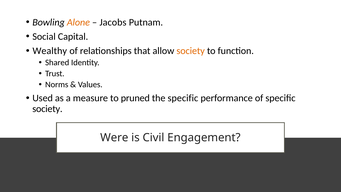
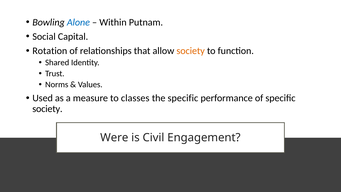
Alone colour: orange -> blue (78, 22)
Jacobs: Jacobs -> Within (113, 22)
Wealthy: Wealthy -> Rotation (50, 51)
pruned: pruned -> classes (135, 98)
